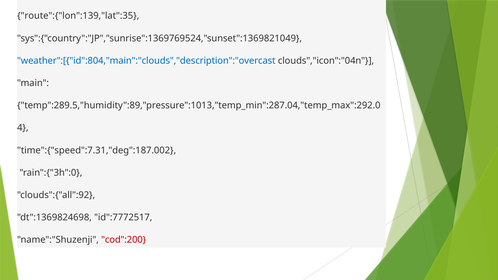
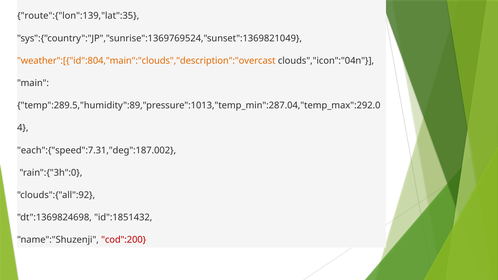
weather":[{"id":804,"main":"clouds","description":"overcast colour: blue -> orange (146, 61)
time":{"speed":7.31,"deg":187.002: time":{"speed":7.31,"deg":187.002 -> each":{"speed":7.31,"deg":187.002 (97, 150)
id":7772517: id":7772517 -> id":1851432 (123, 218)
